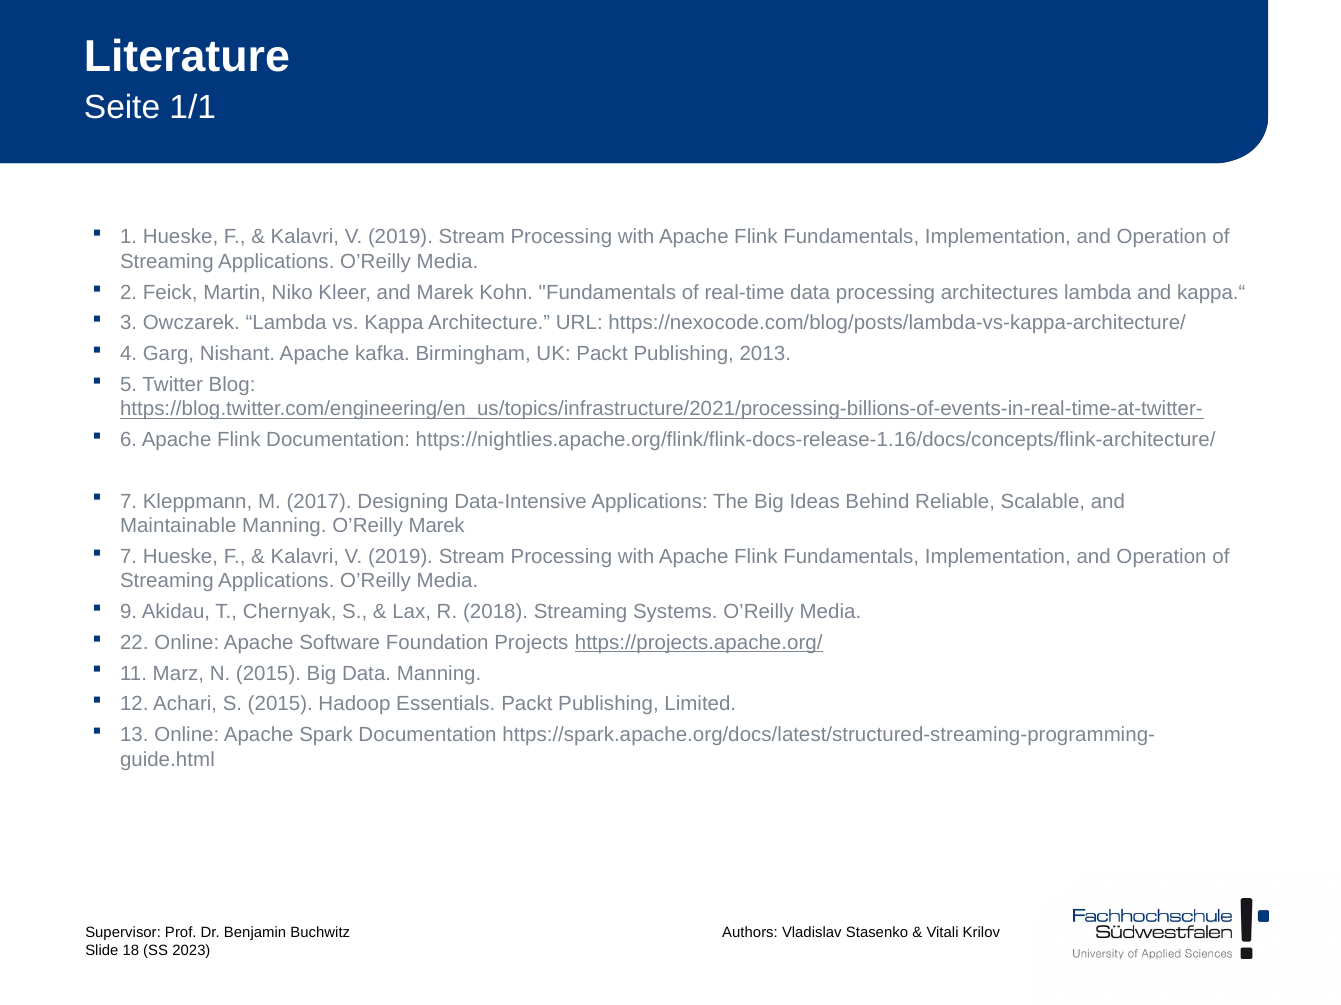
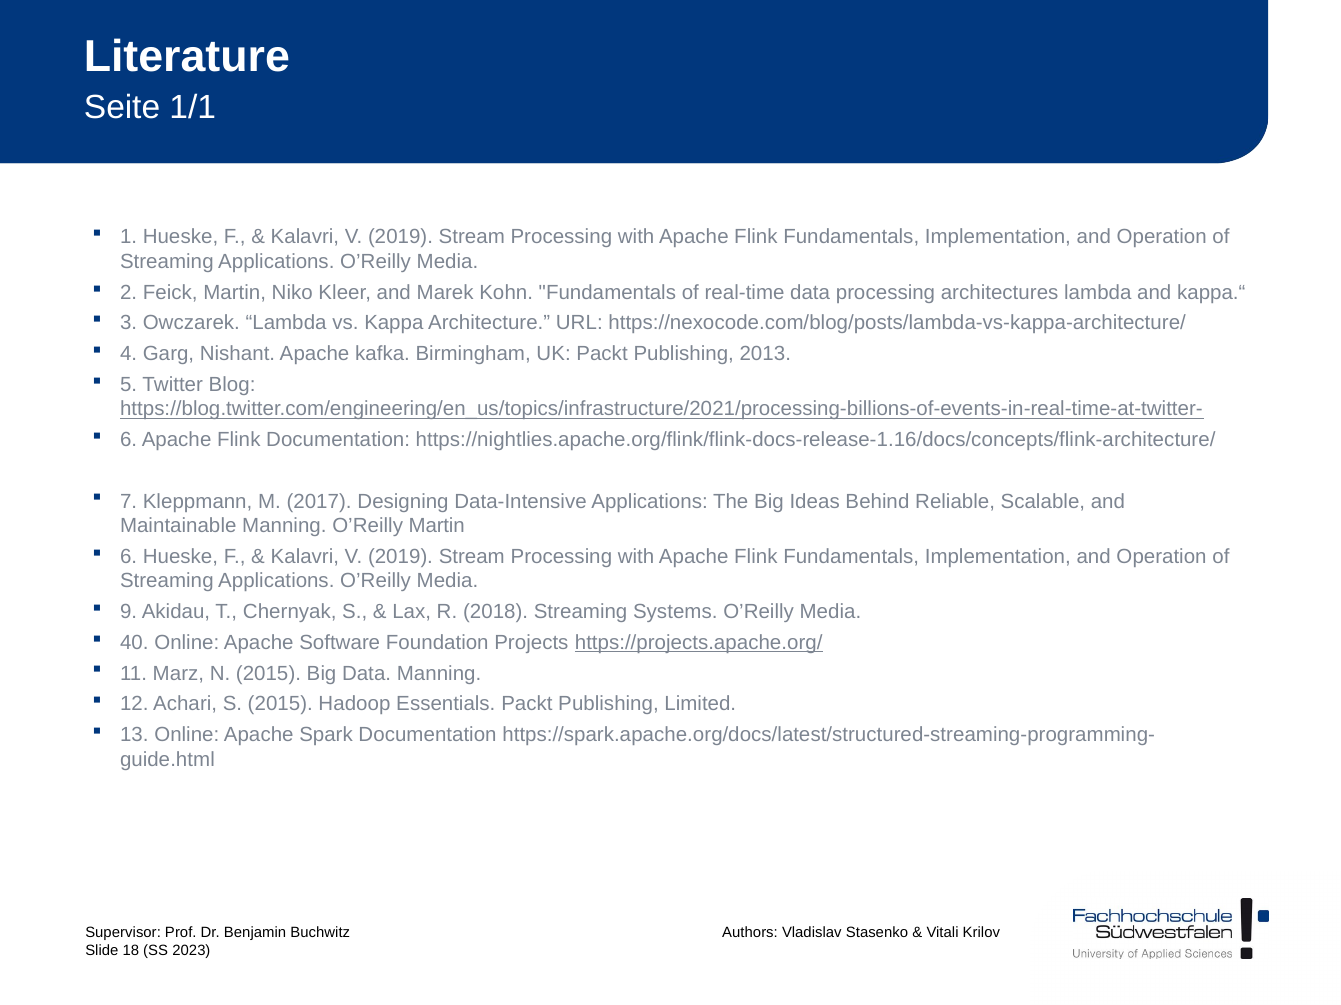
O’Reilly Marek: Marek -> Martin (437, 526)
7: 7 -> 6 (129, 557)
22: 22 -> 40 (134, 643)
